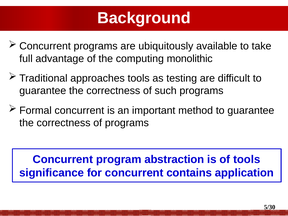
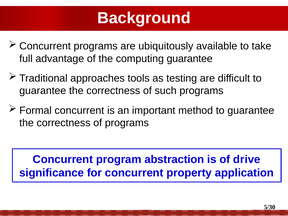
computing monolithic: monolithic -> guarantee (190, 59)
of tools: tools -> drive (247, 159)
contains: contains -> property (189, 173)
